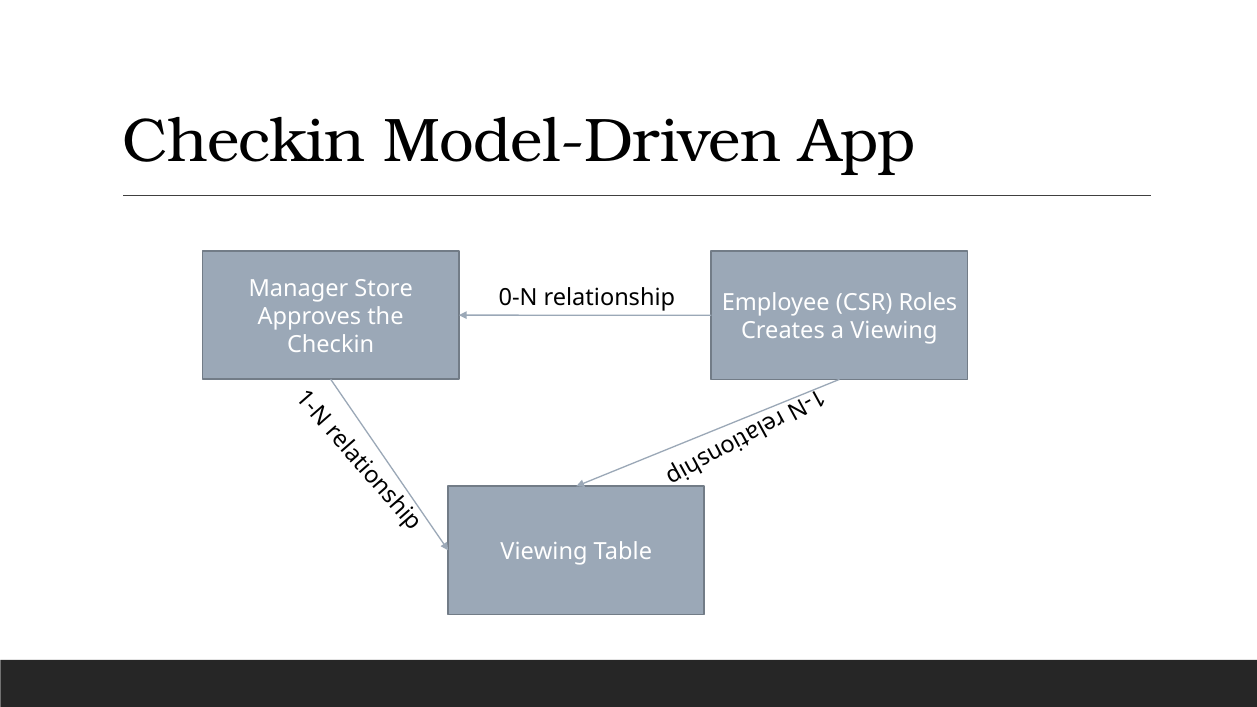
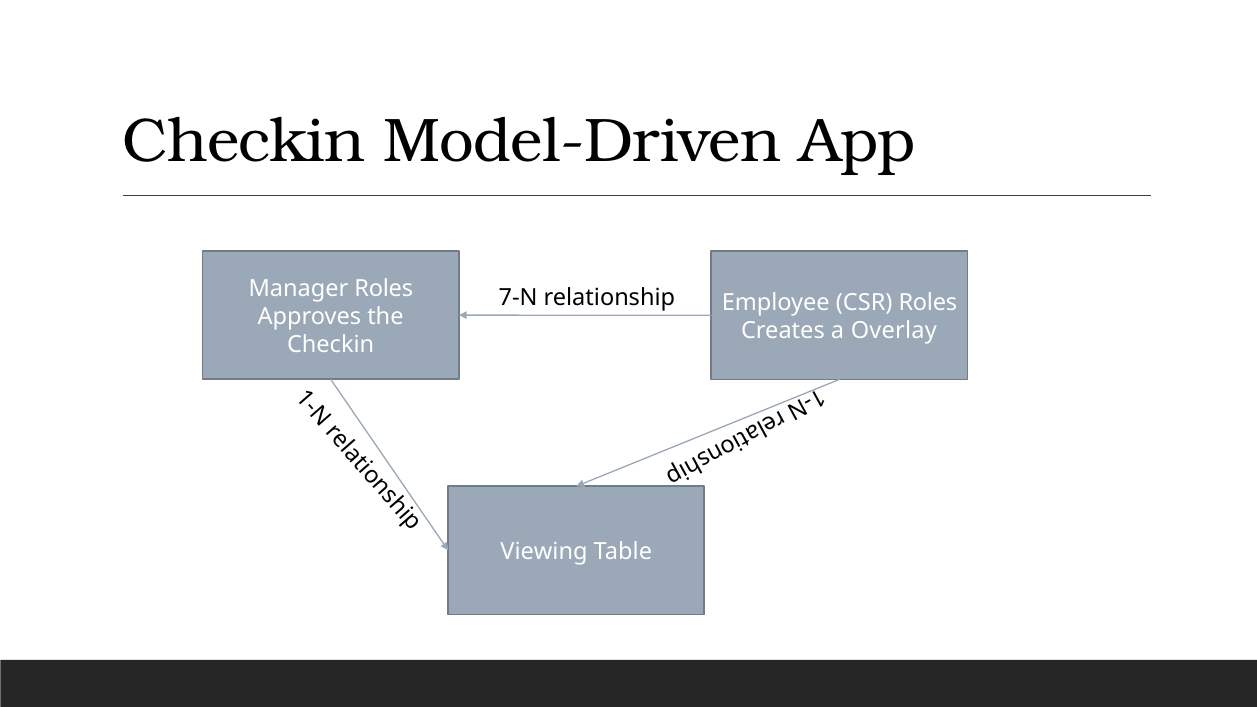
Manager Store: Store -> Roles (384, 289)
0-N: 0-N -> 7-N (518, 298)
a Viewing: Viewing -> Overlay (894, 331)
